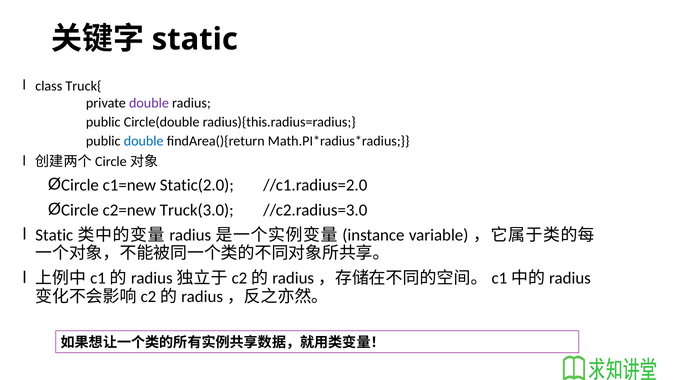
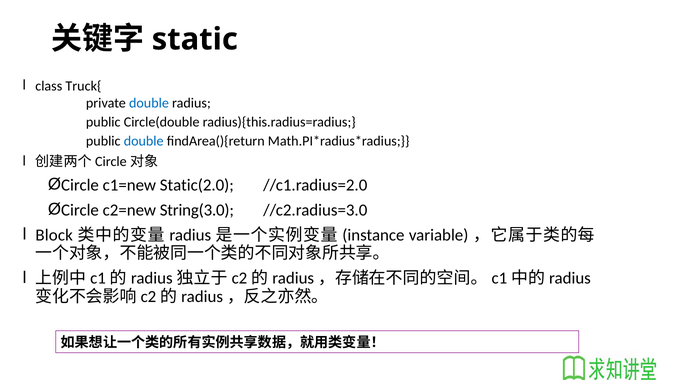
double colour: purple -> blue (149, 103)
Truck(3.0: Truck(3.0 -> String(3.0 (197, 210)
Static: Static -> Block (54, 235)
